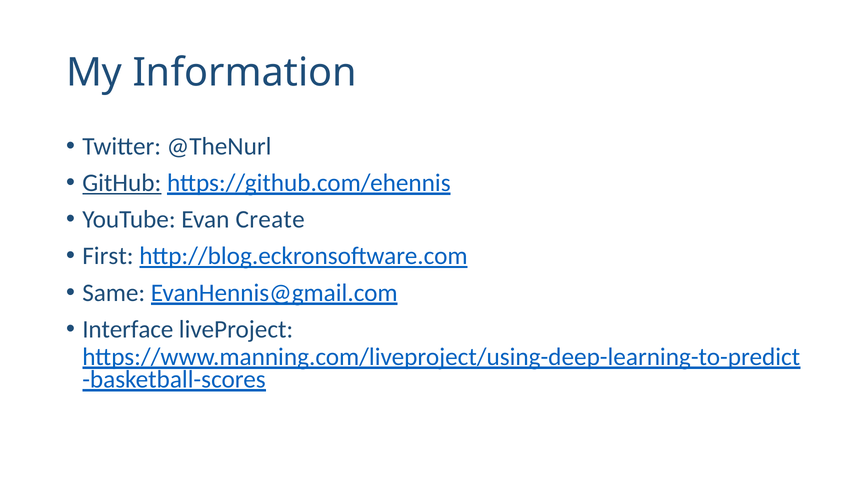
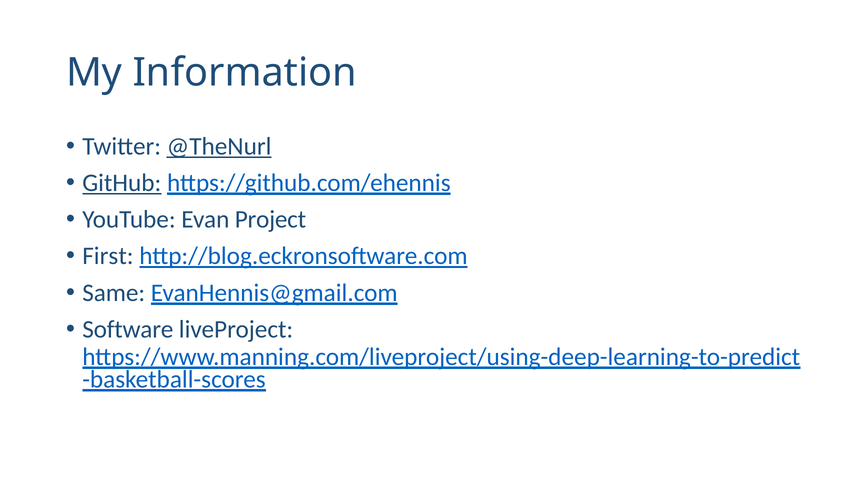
@TheNurl underline: none -> present (219, 146)
Create: Create -> Project (270, 220)
Interface: Interface -> Software (128, 329)
